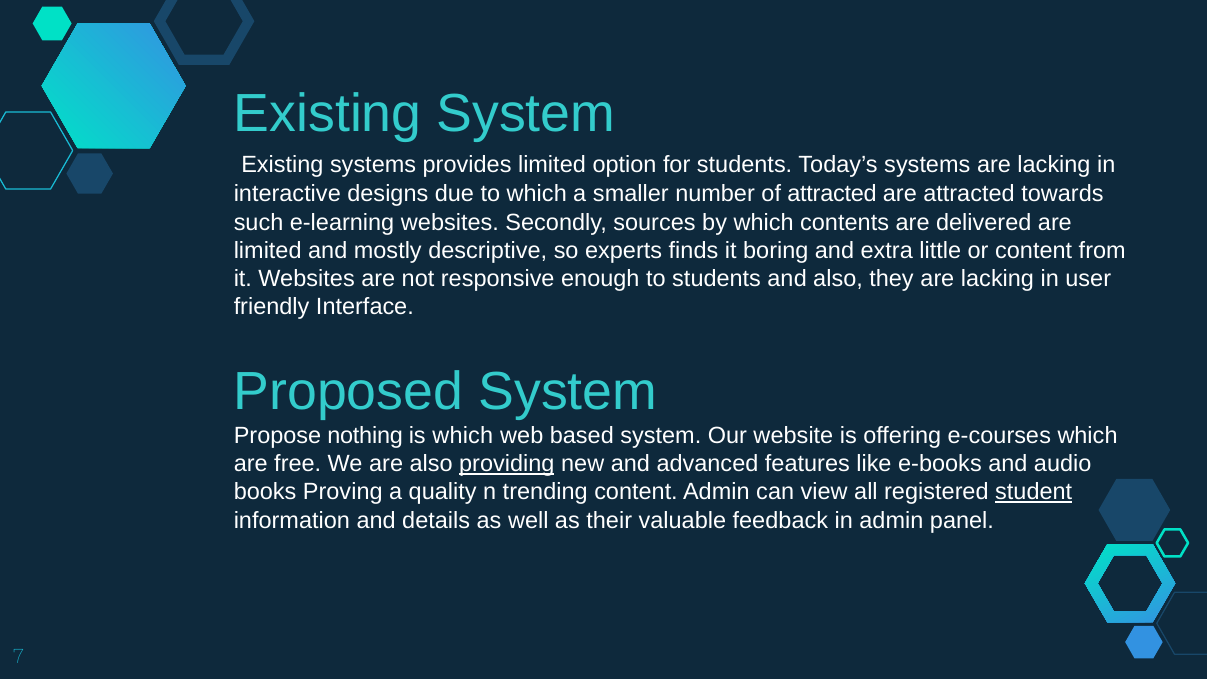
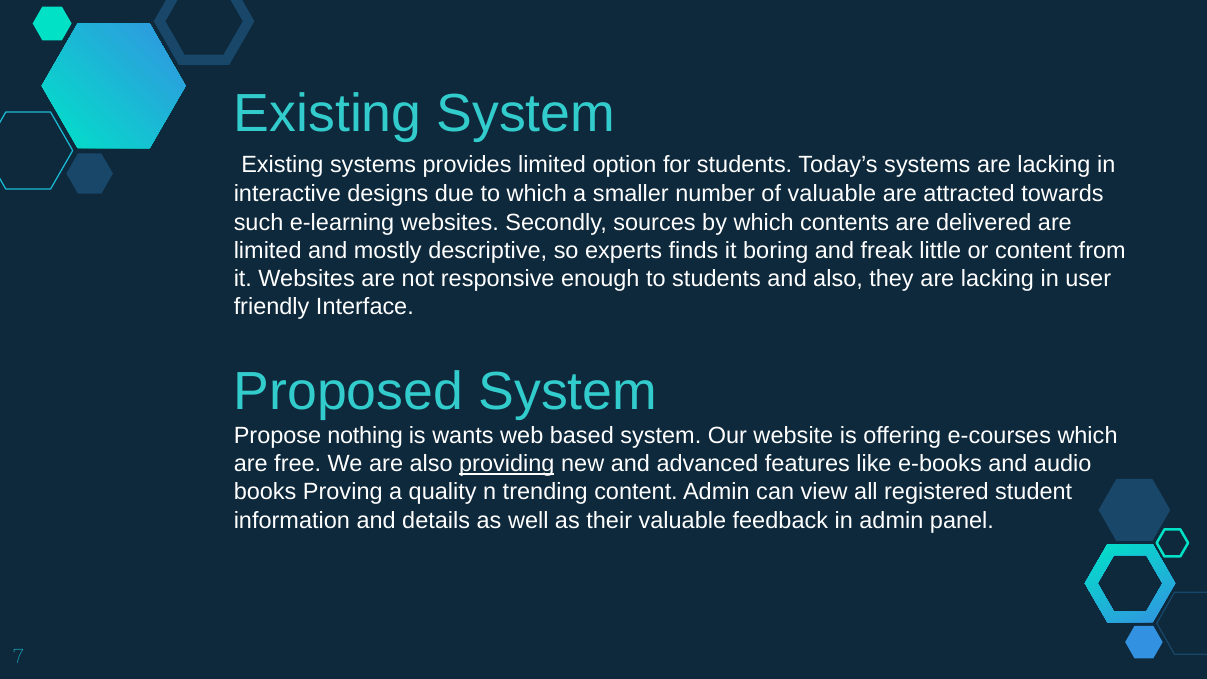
of attracted: attracted -> valuable (832, 194)
extra: extra -> freak (887, 251)
is which: which -> wants (463, 436)
student underline: present -> none (1034, 492)
